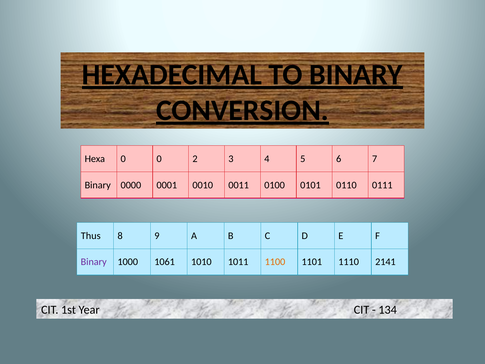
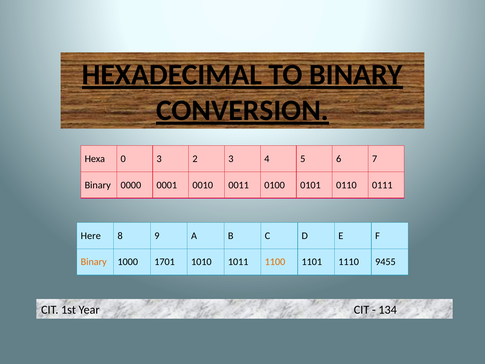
0 0: 0 -> 3 (159, 159)
Thus: Thus -> Here (91, 236)
Binary colour: purple -> orange (94, 262)
1061: 1061 -> 1701 (165, 262)
2141: 2141 -> 9455 (385, 262)
